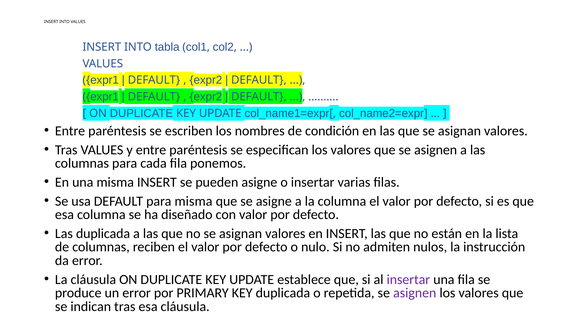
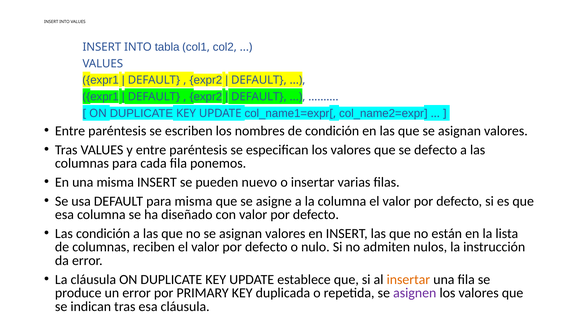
que se asignen: asignen -> defecto (436, 150)
pueden asigne: asigne -> nuevo (259, 182)
Las duplicada: duplicada -> condición (103, 233)
insertar colour: purple -> orange (408, 279)
